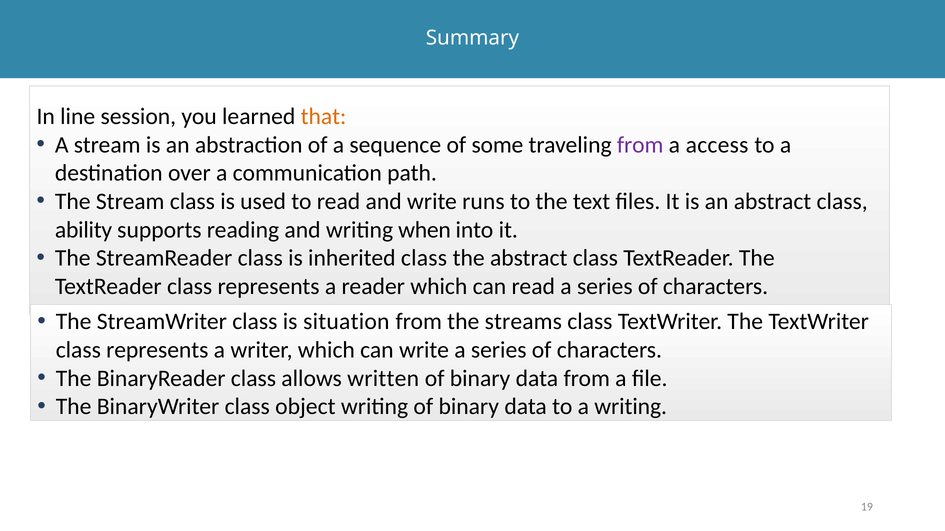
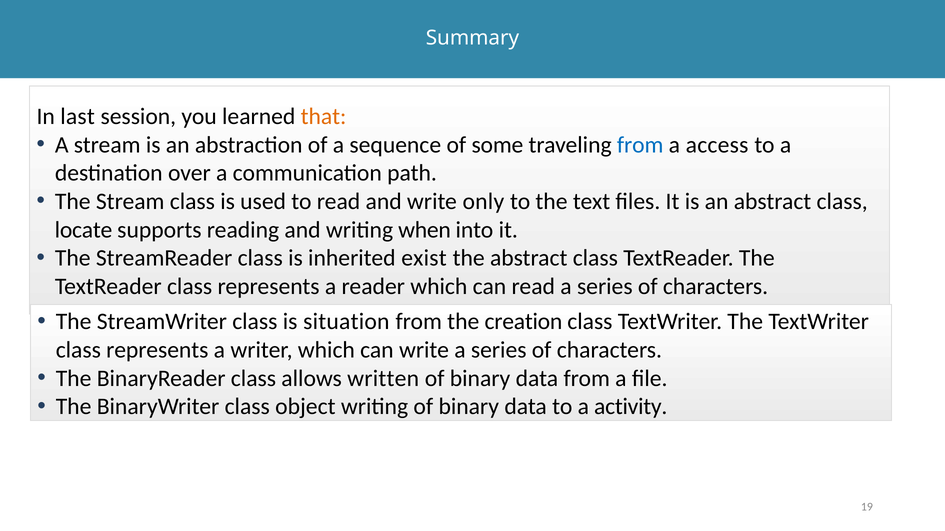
line: line -> last (78, 117)
from colour: purple -> blue (640, 145)
runs: runs -> only (483, 202)
ability: ability -> locate (84, 230)
inherited class: class -> exist (424, 258)
streams: streams -> creation (523, 322)
a writing: writing -> activity (631, 407)
